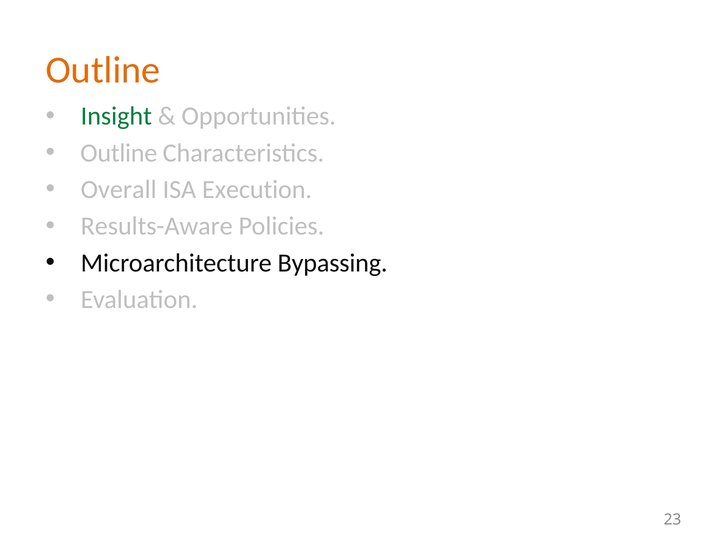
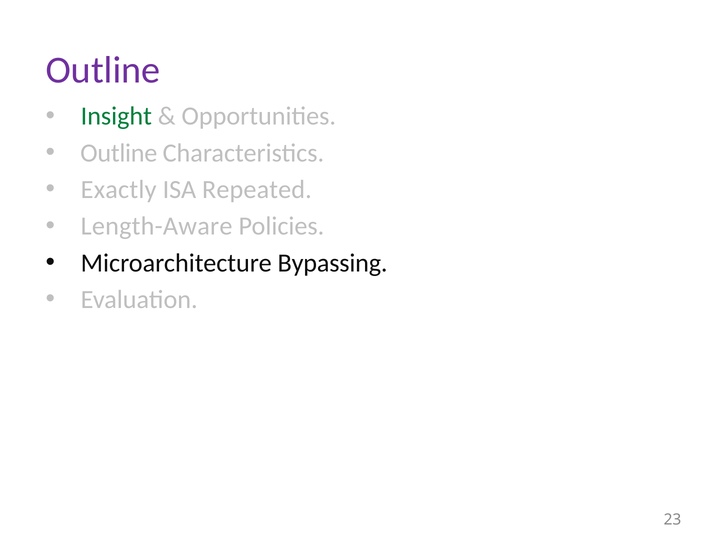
Outline colour: orange -> purple (103, 70)
Overall: Overall -> Exactly (119, 190)
Execution: Execution -> Repeated (257, 190)
Results-Aware: Results-Aware -> Length-Aware (157, 226)
